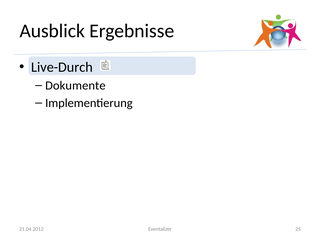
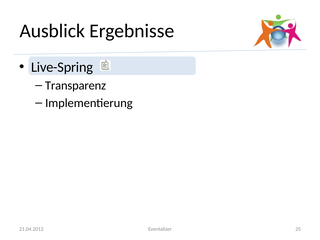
Live-Durch: Live-Durch -> Live-Spring (62, 67)
Dokumente: Dokumente -> Transparenz (76, 86)
